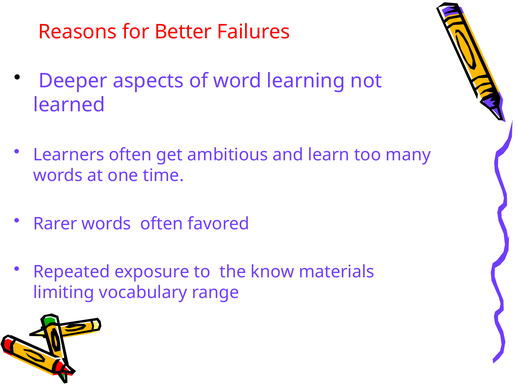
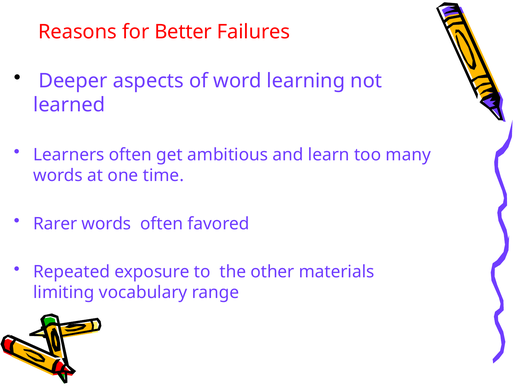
know: know -> other (273, 272)
